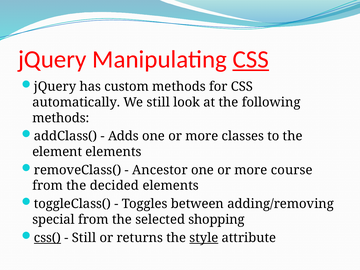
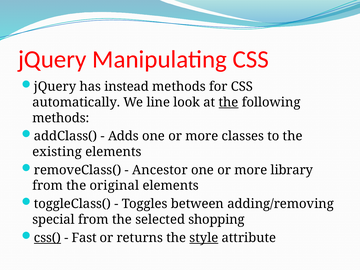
CSS underline: present -> none (251, 59)
custom: custom -> instead (127, 87)
We still: still -> line (158, 102)
the underline: none -> present (229, 102)
element: element -> existing (57, 152)
course: course -> library (292, 170)
decided: decided -> original (114, 186)
Still: Still -> Fast (84, 238)
